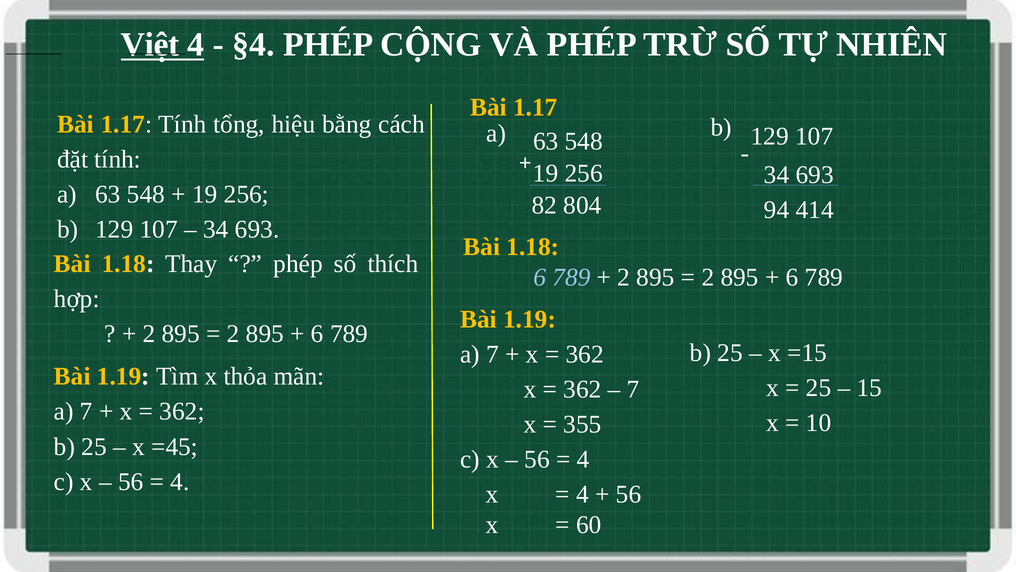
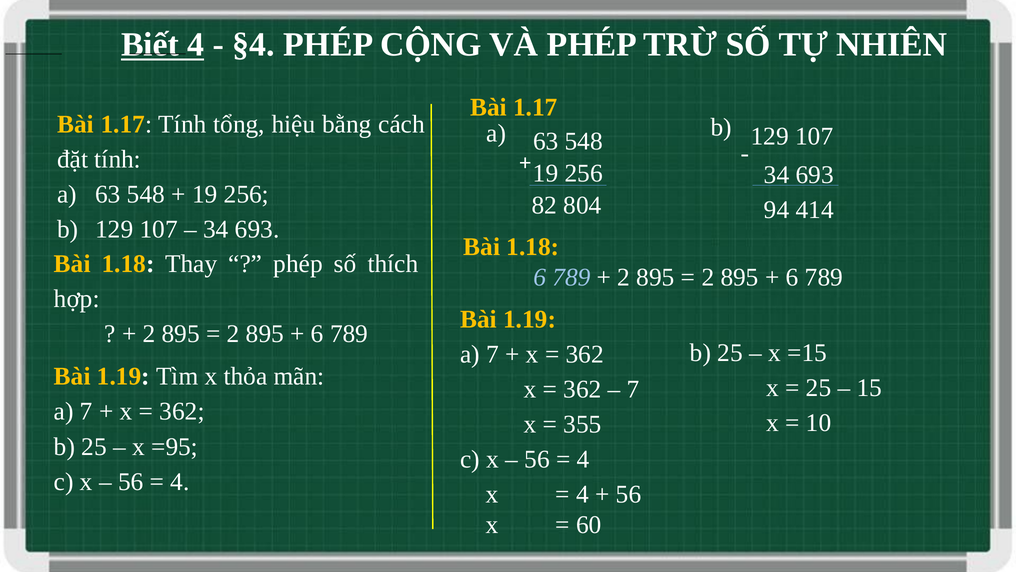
Việt: Việt -> Biết (150, 45)
=45: =45 -> =95 (175, 446)
